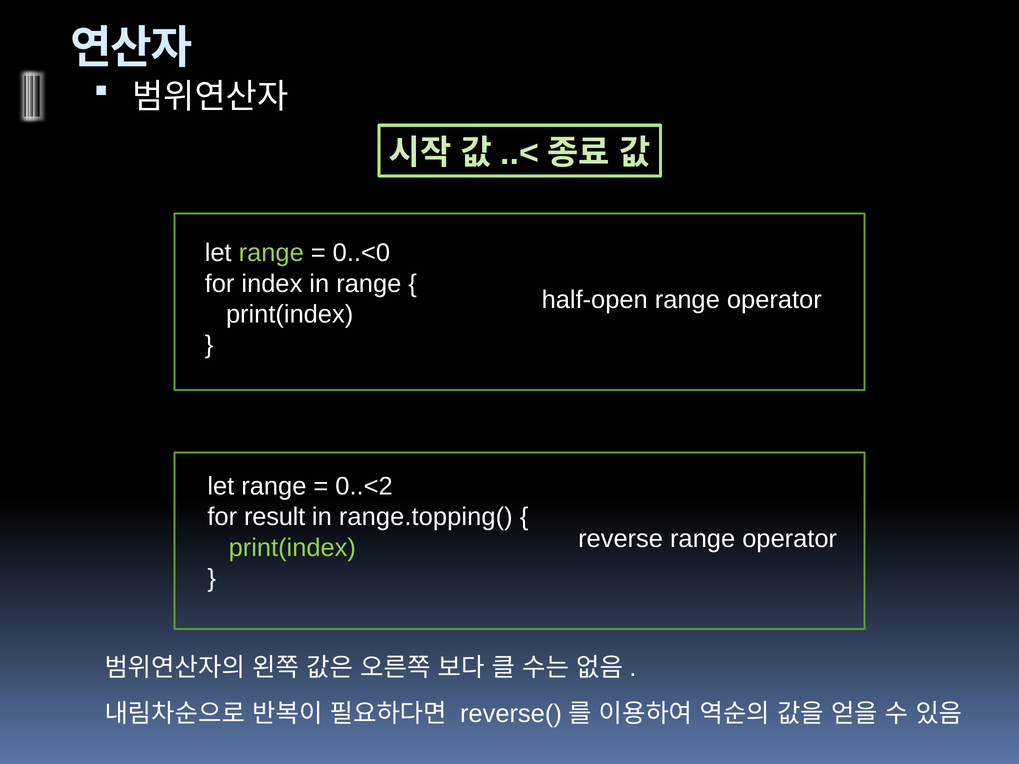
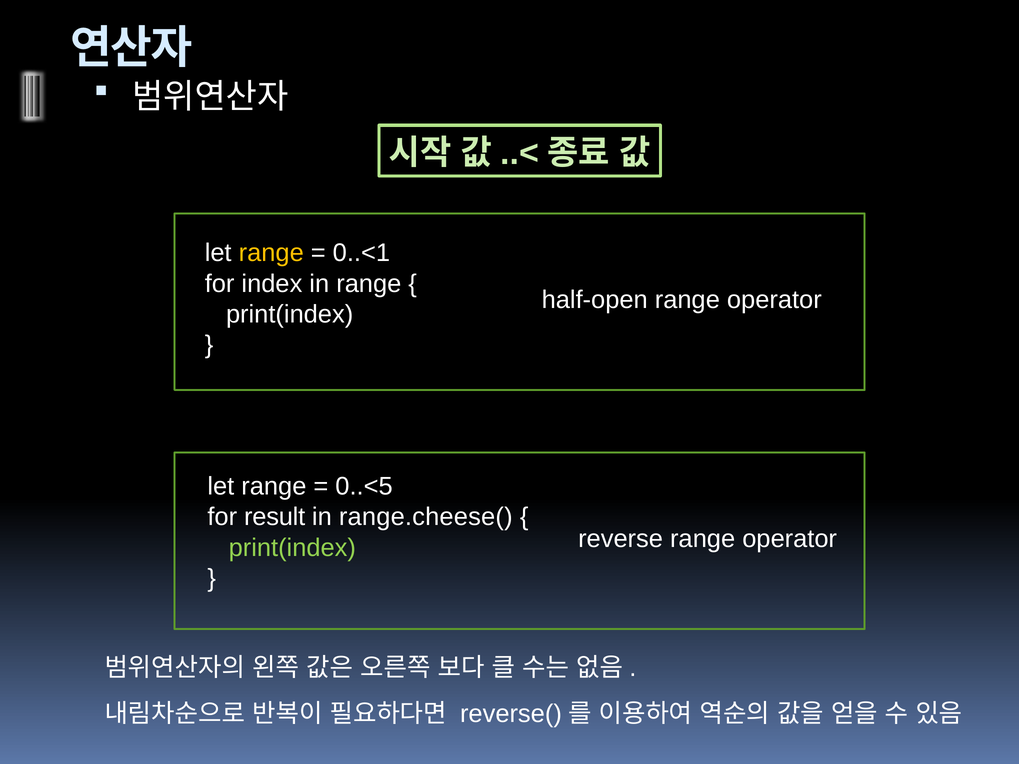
range colour: light green -> yellow (271, 253)
0..<0: 0..<0 -> 0..<1 (361, 253)
0..<2: 0..<2 -> 0..<5 (364, 487)
range.topping(: range.topping( -> range.cheese( (426, 517)
